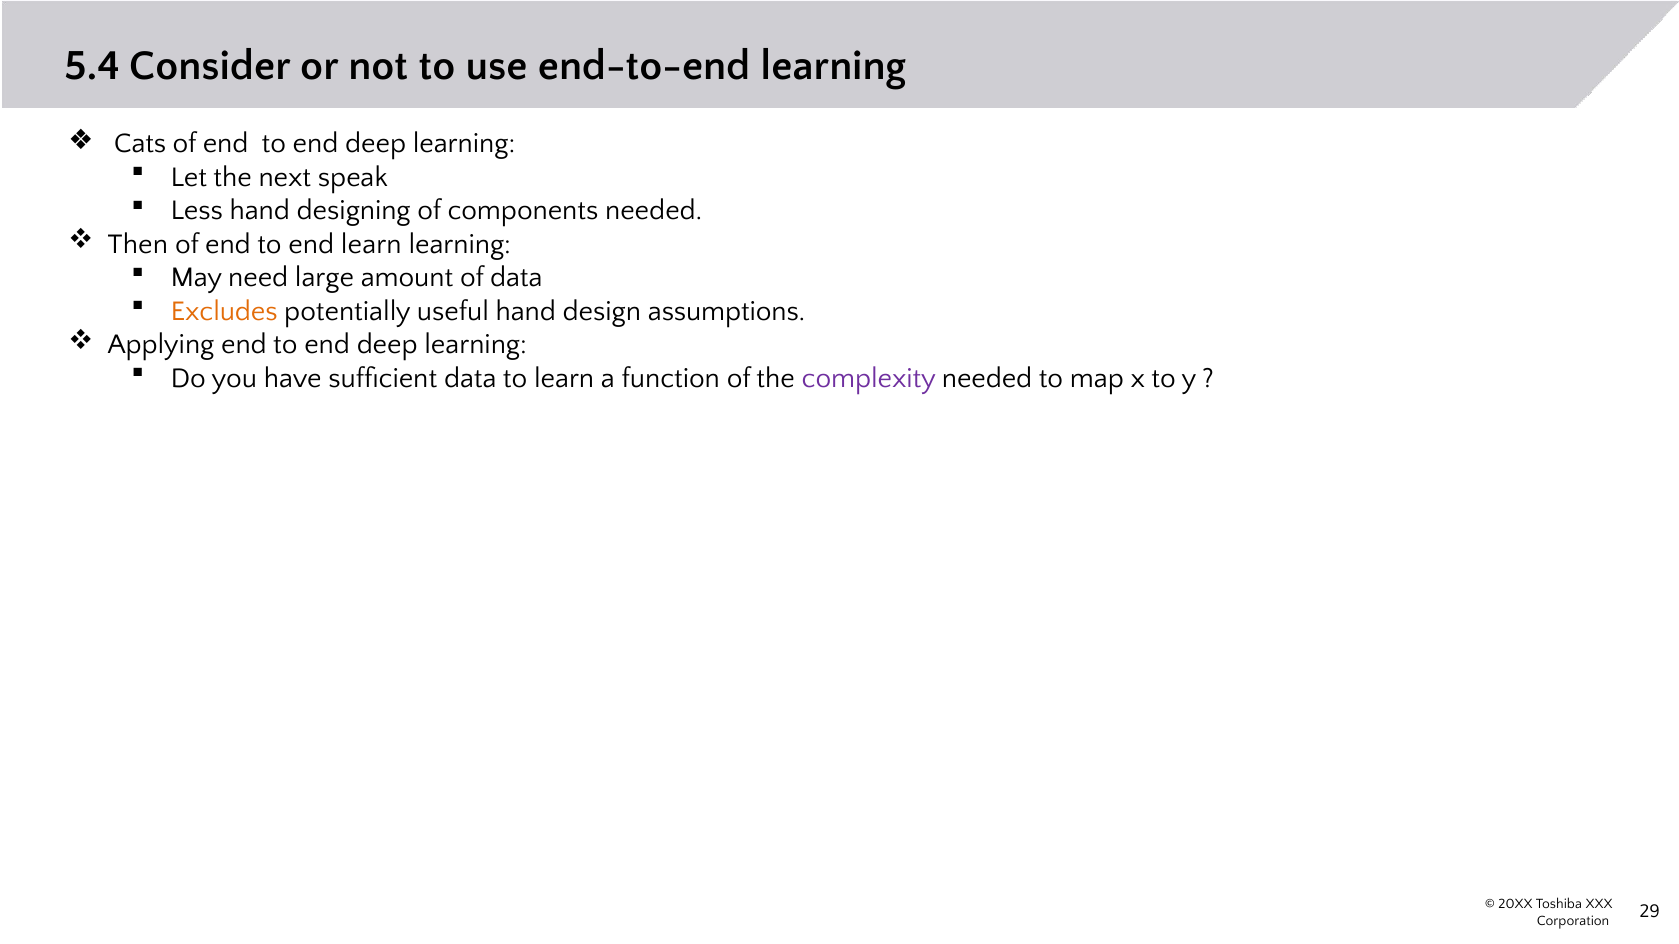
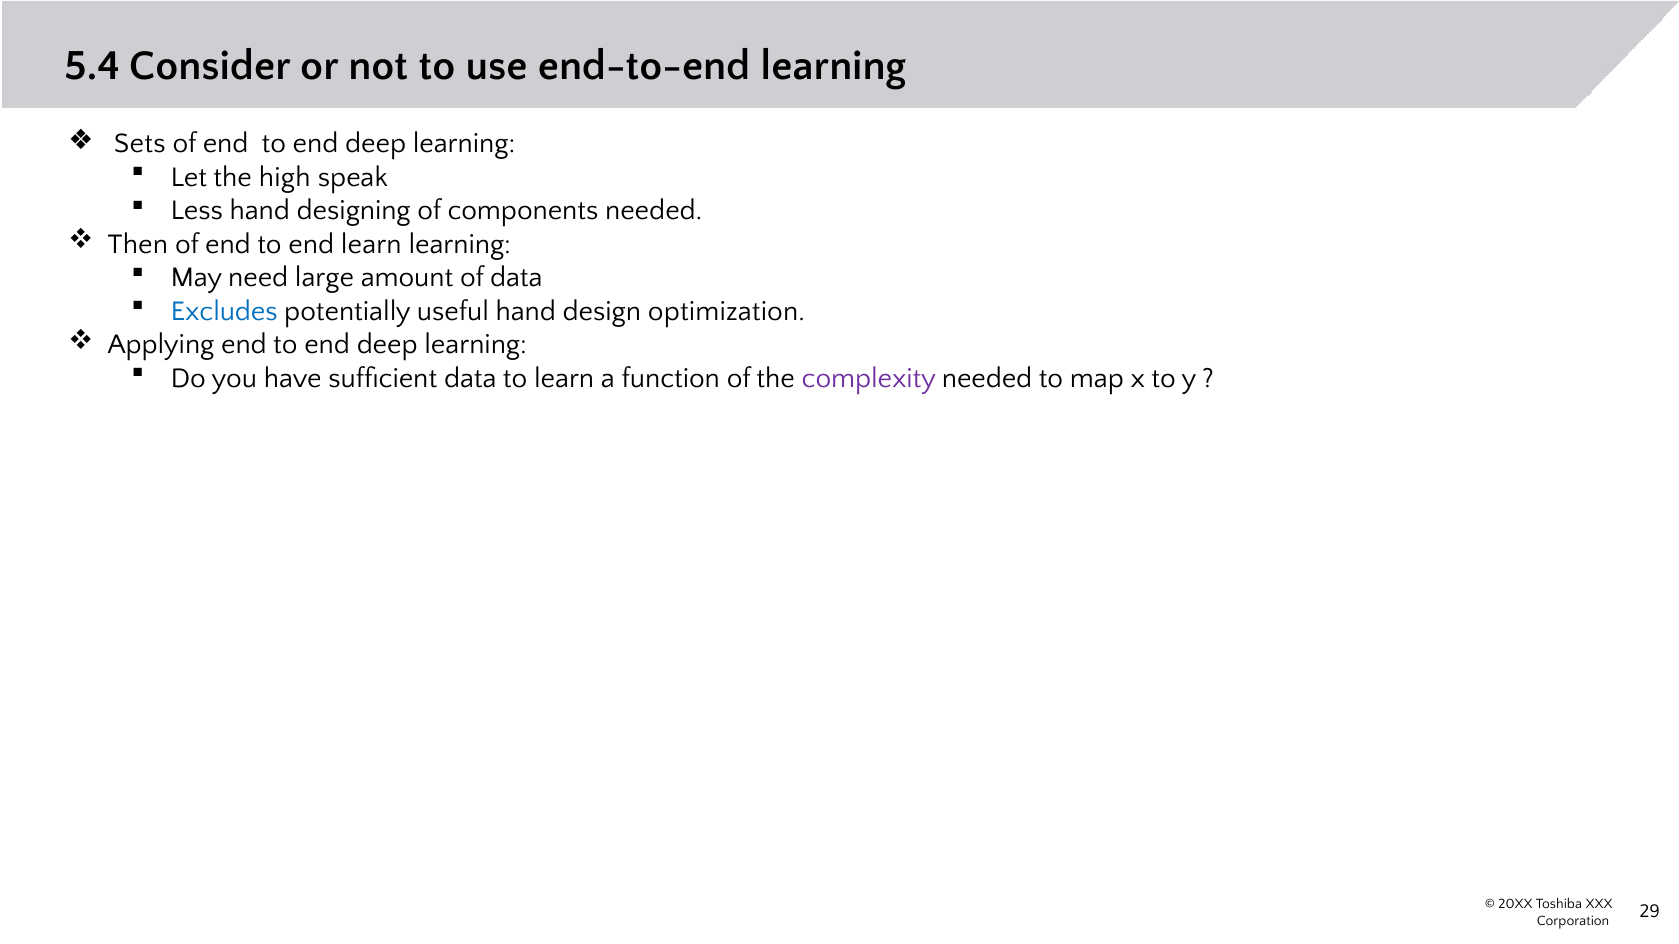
Cats: Cats -> Sets (140, 143)
next: next -> high (285, 177)
Excludes colour: orange -> blue (224, 311)
assumptions: assumptions -> optimization (726, 311)
